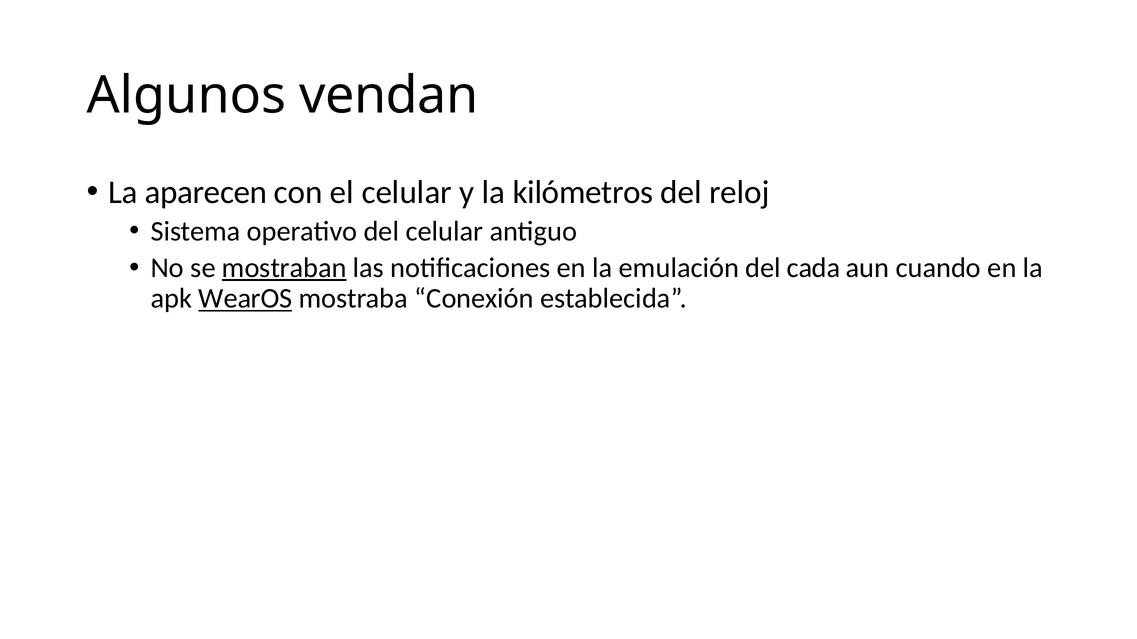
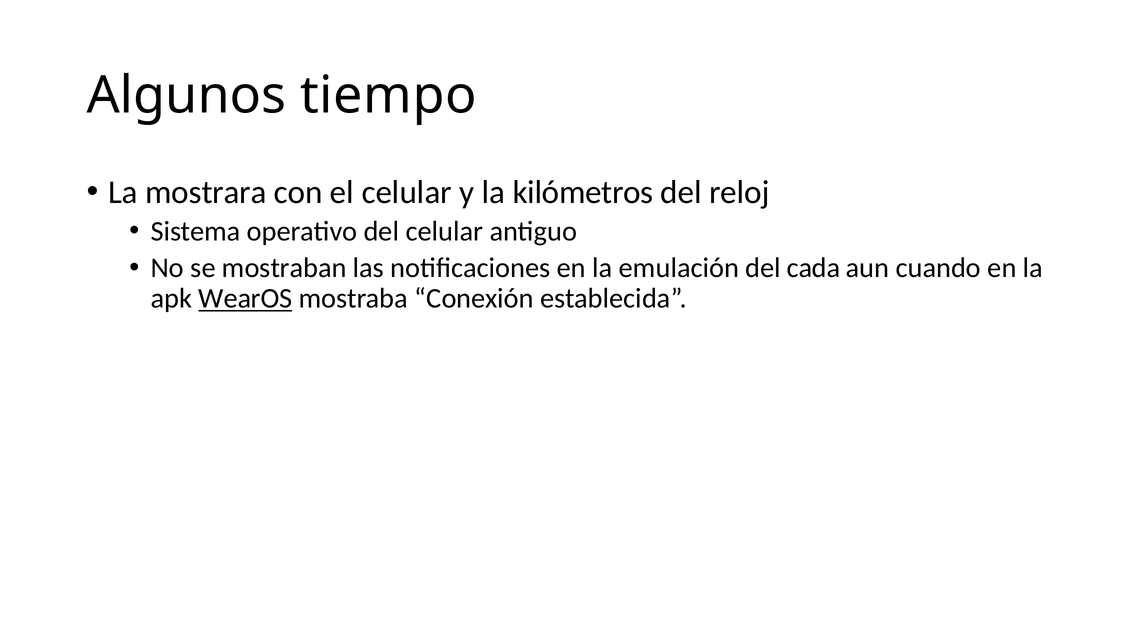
vendan: vendan -> tiempo (388, 96)
aparecen: aparecen -> mostrara (206, 192)
mostraban underline: present -> none (284, 268)
